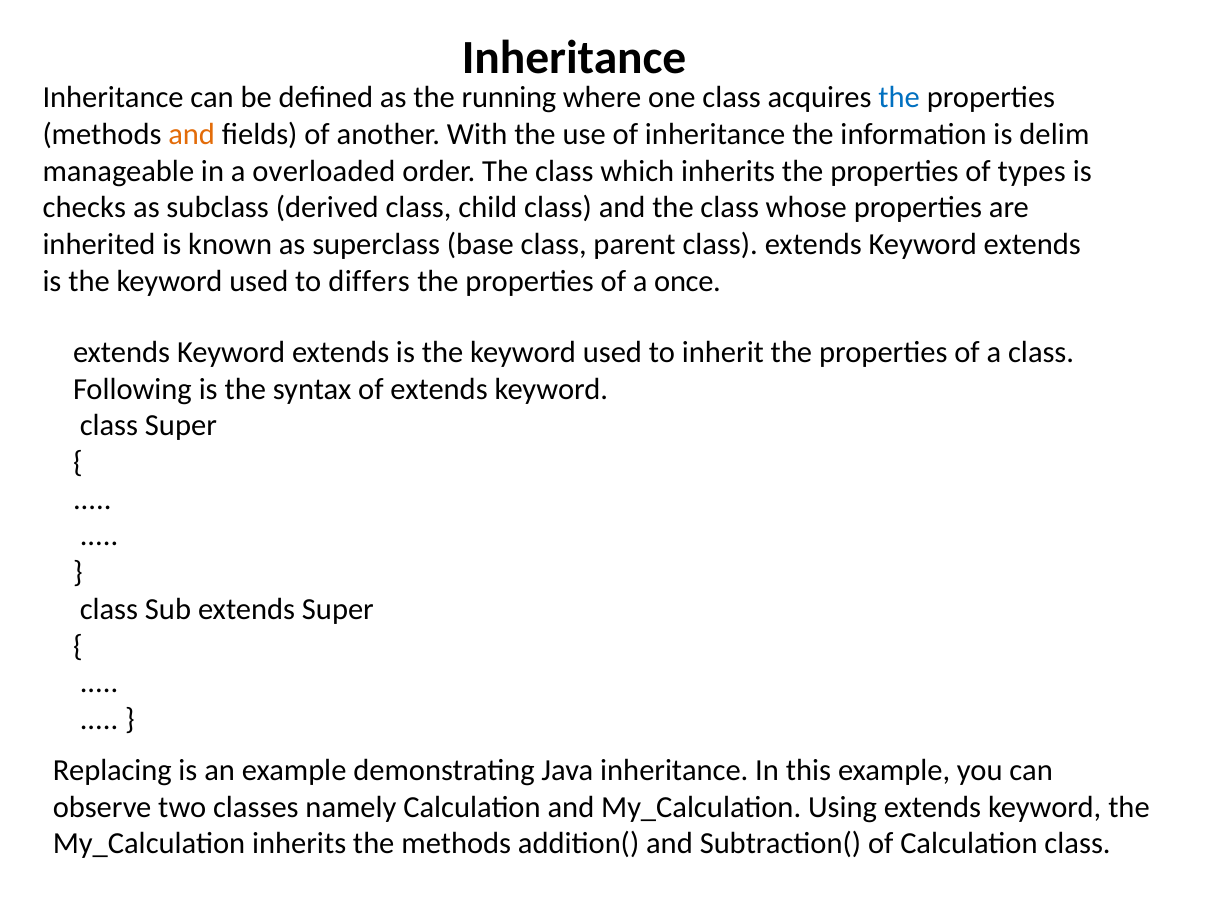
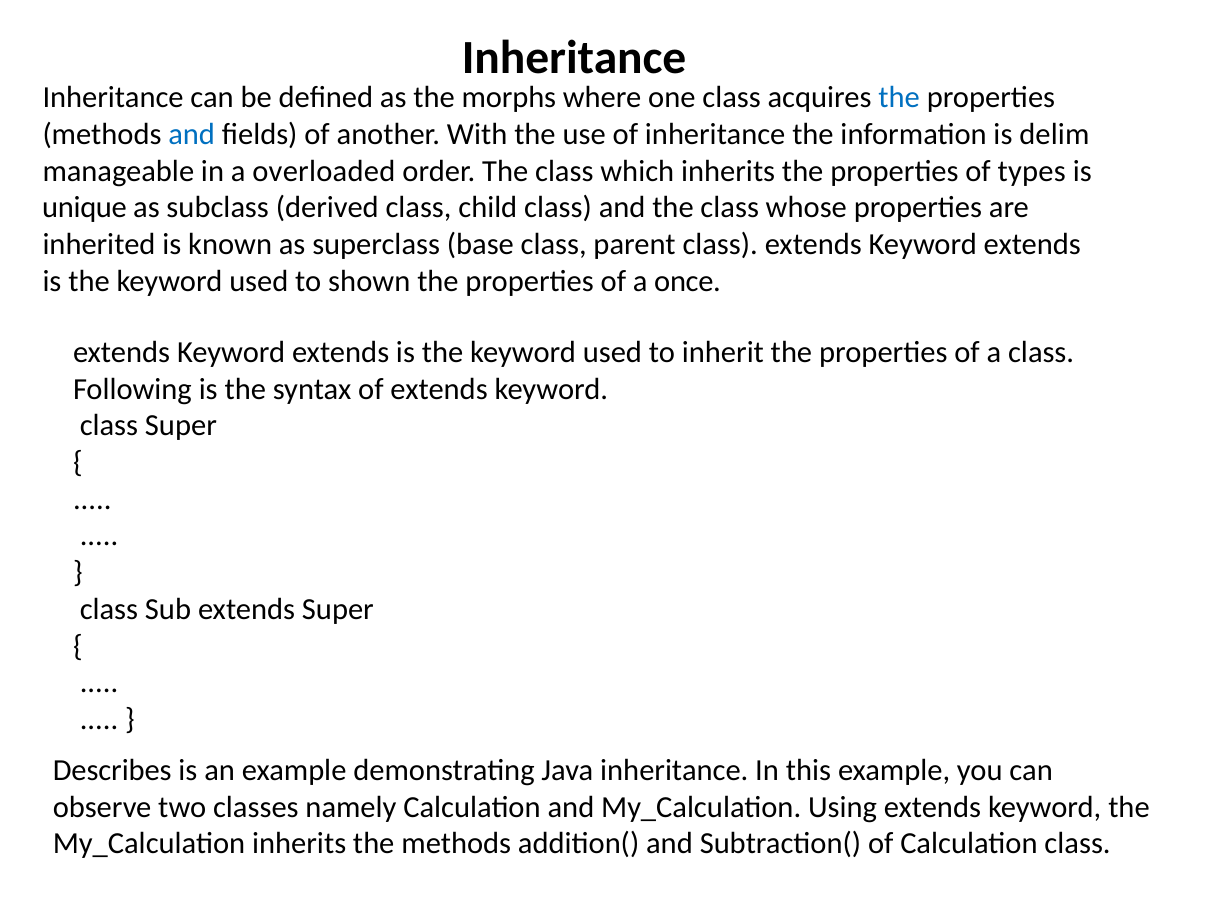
running: running -> morphs (509, 98)
and colour: orange -> blue (192, 134)
checks: checks -> unique (85, 208)
differs: differs -> shown (369, 281)
Replacing: Replacing -> Describes (112, 770)
